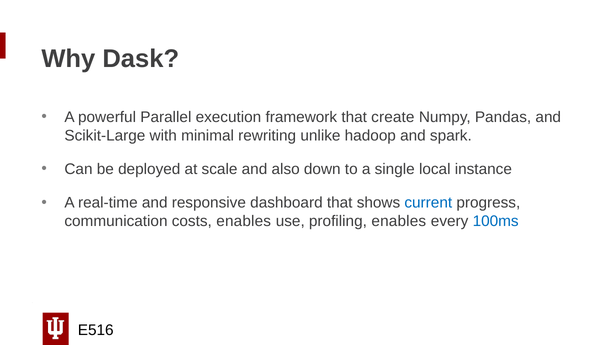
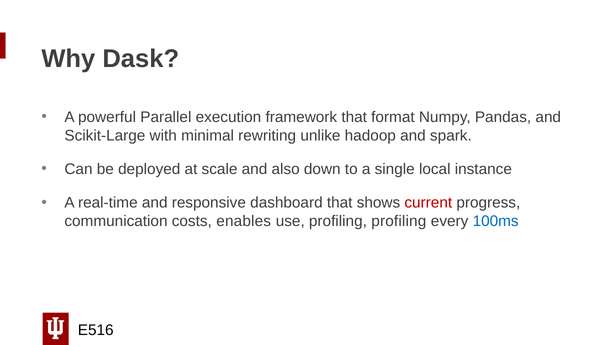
create: create -> format (393, 117)
current colour: blue -> red (428, 203)
profiling enables: enables -> profiling (399, 222)
